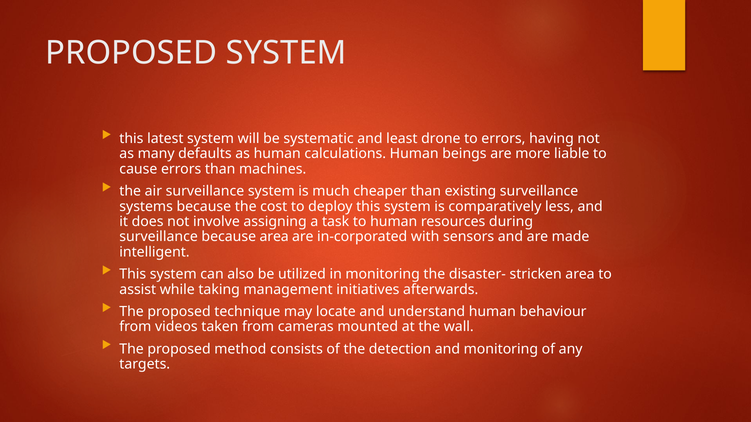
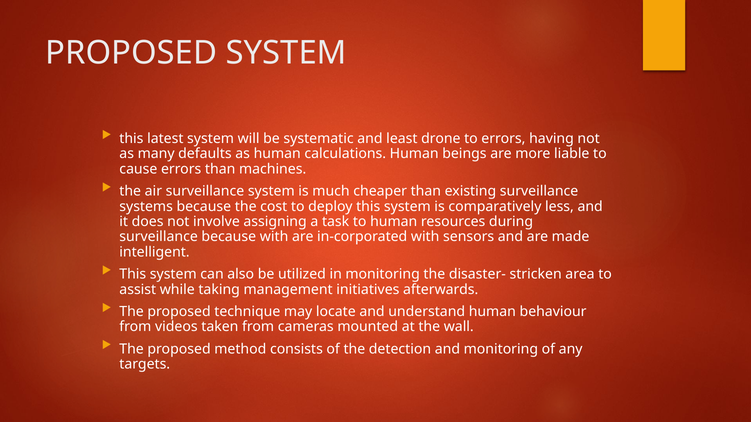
because area: area -> with (274, 237)
